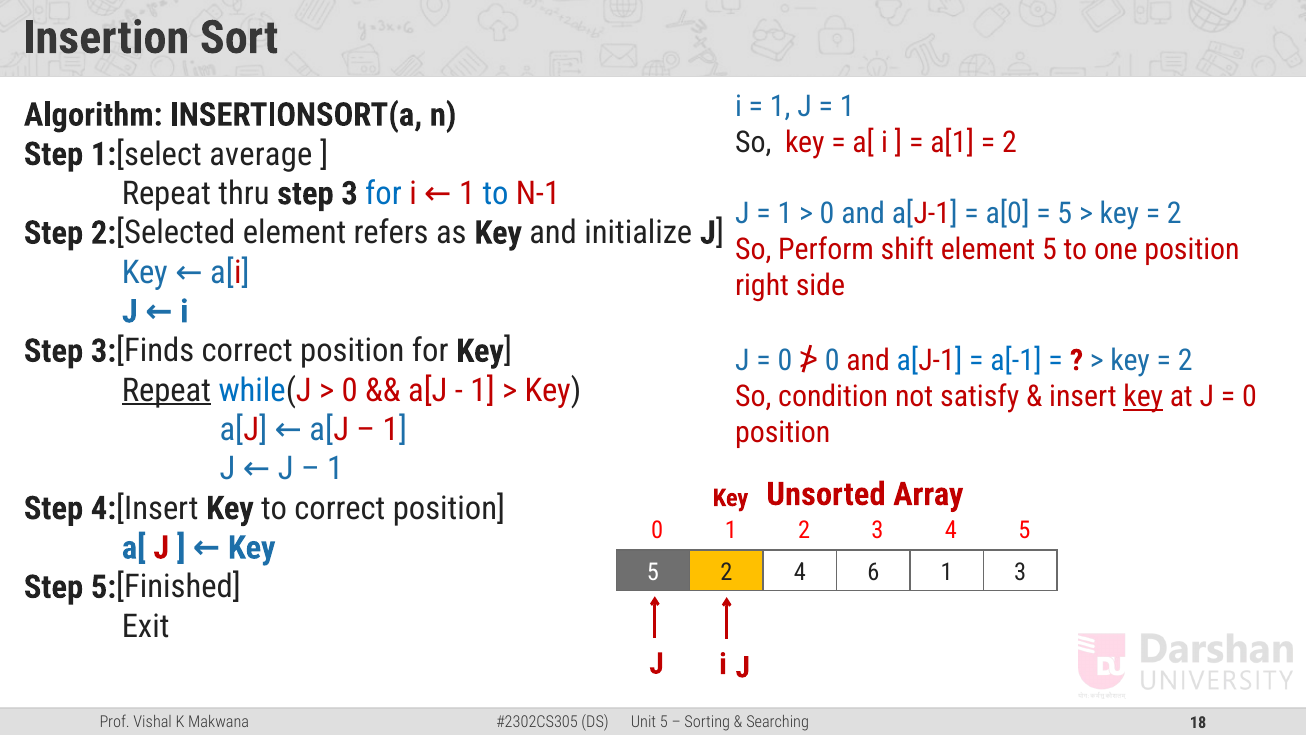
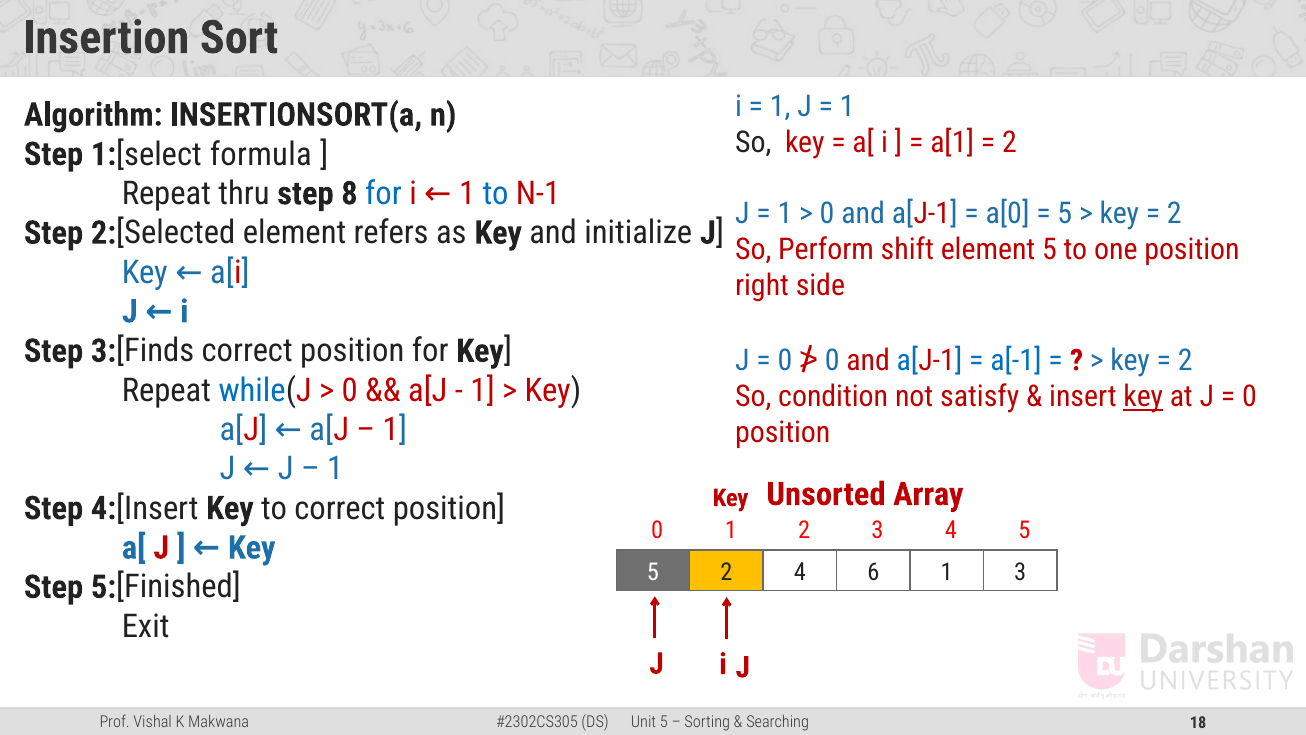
average: average -> formula (261, 154)
step 3: 3 -> 8 (349, 193)
Repeat underline: present -> none (166, 390)
